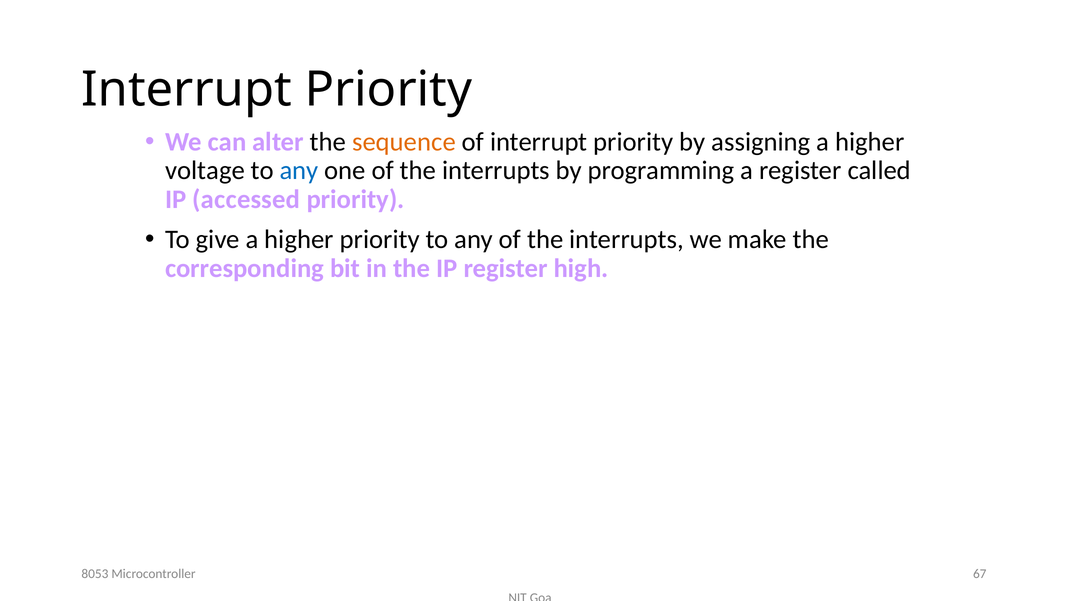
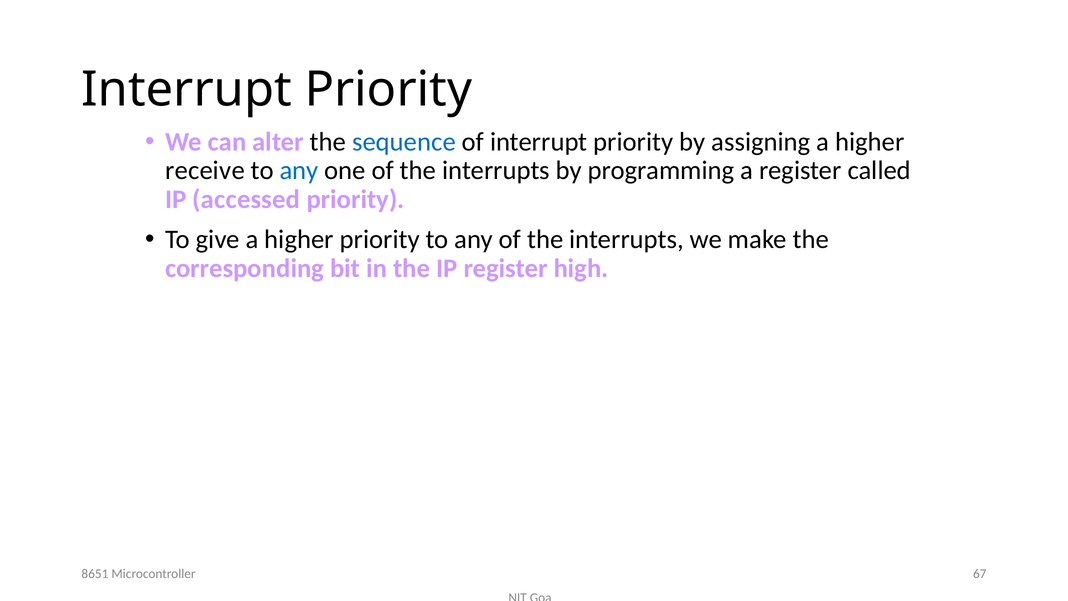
sequence colour: orange -> blue (404, 142)
voltage: voltage -> receive (205, 171)
8053: 8053 -> 8651 (95, 574)
